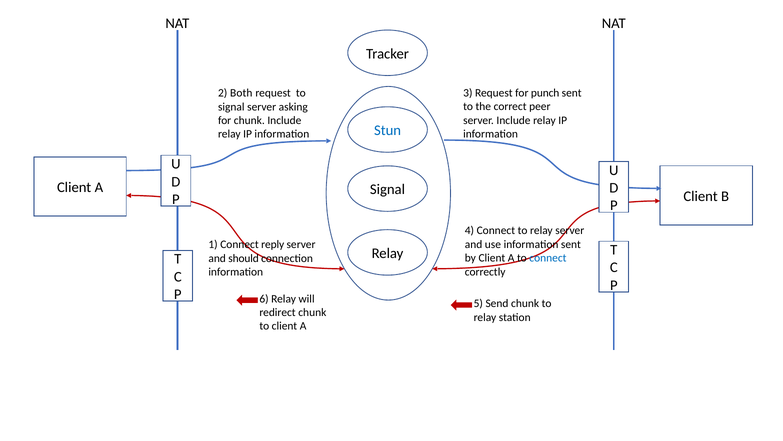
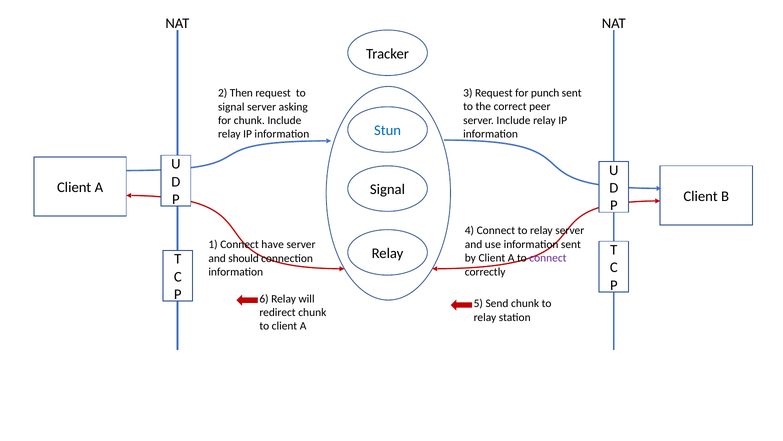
Both: Both -> Then (241, 93)
reply: reply -> have (273, 244)
connect colour: blue -> purple (548, 258)
